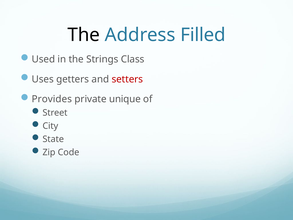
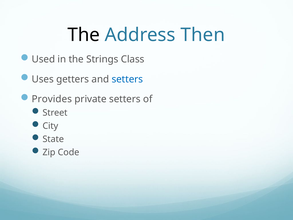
Filled: Filled -> Then (203, 35)
setters colour: red -> blue (127, 79)
private unique: unique -> setters (125, 99)
